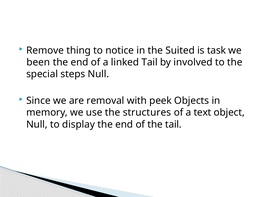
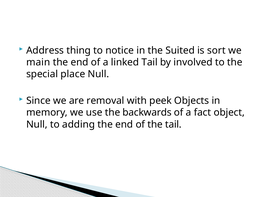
Remove: Remove -> Address (45, 51)
task: task -> sort (216, 51)
been: been -> main (38, 62)
steps: steps -> place (73, 74)
structures: structures -> backwards (147, 113)
text: text -> fact (202, 113)
display: display -> adding (79, 125)
